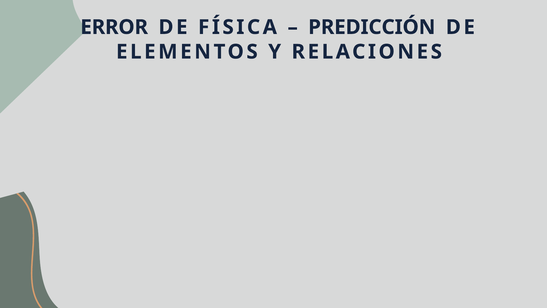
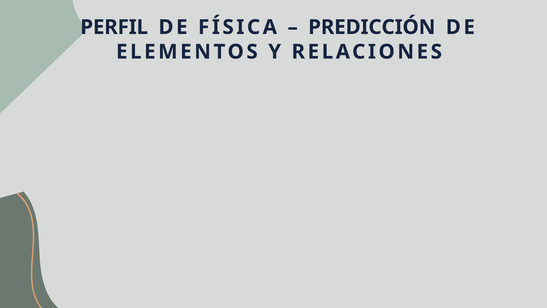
ERROR: ERROR -> PERFIL (114, 27)
